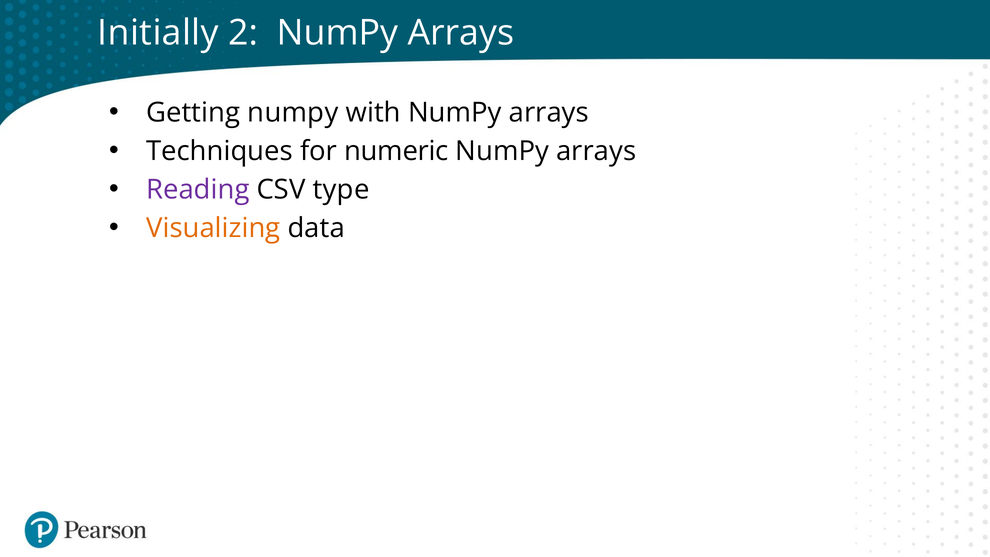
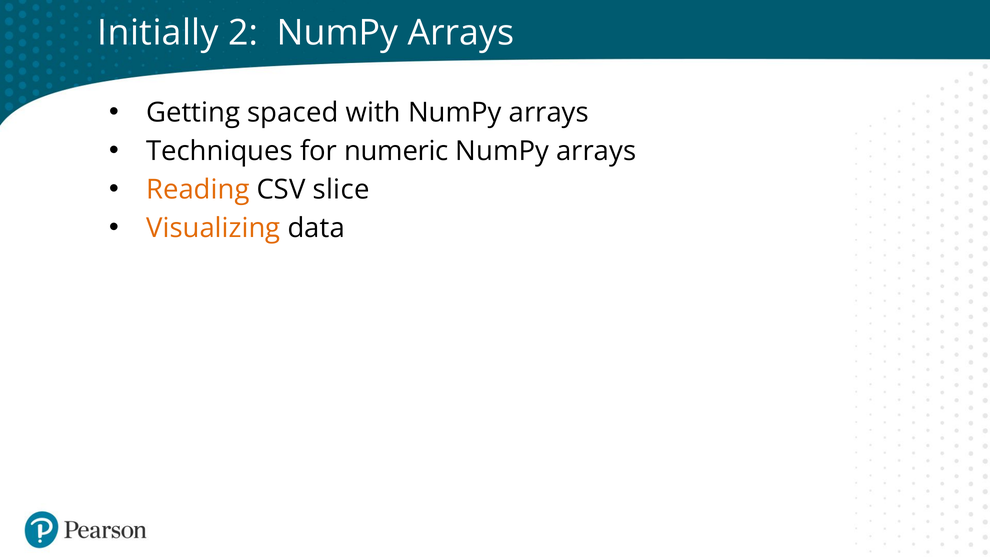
Getting numpy: numpy -> spaced (293, 113)
Reading colour: purple -> orange (198, 190)
type: type -> slice (341, 190)
